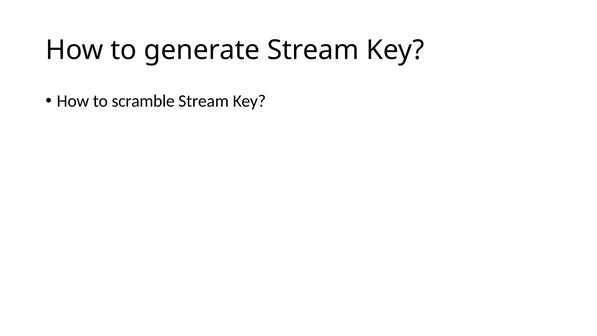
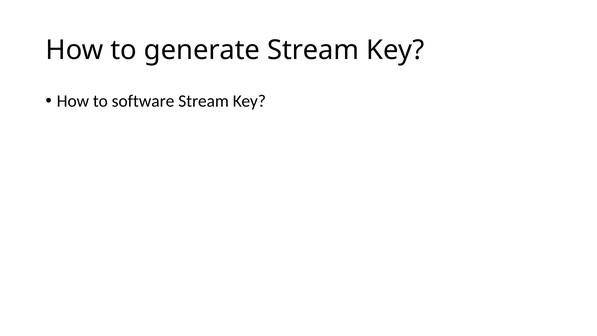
scramble: scramble -> software (143, 101)
